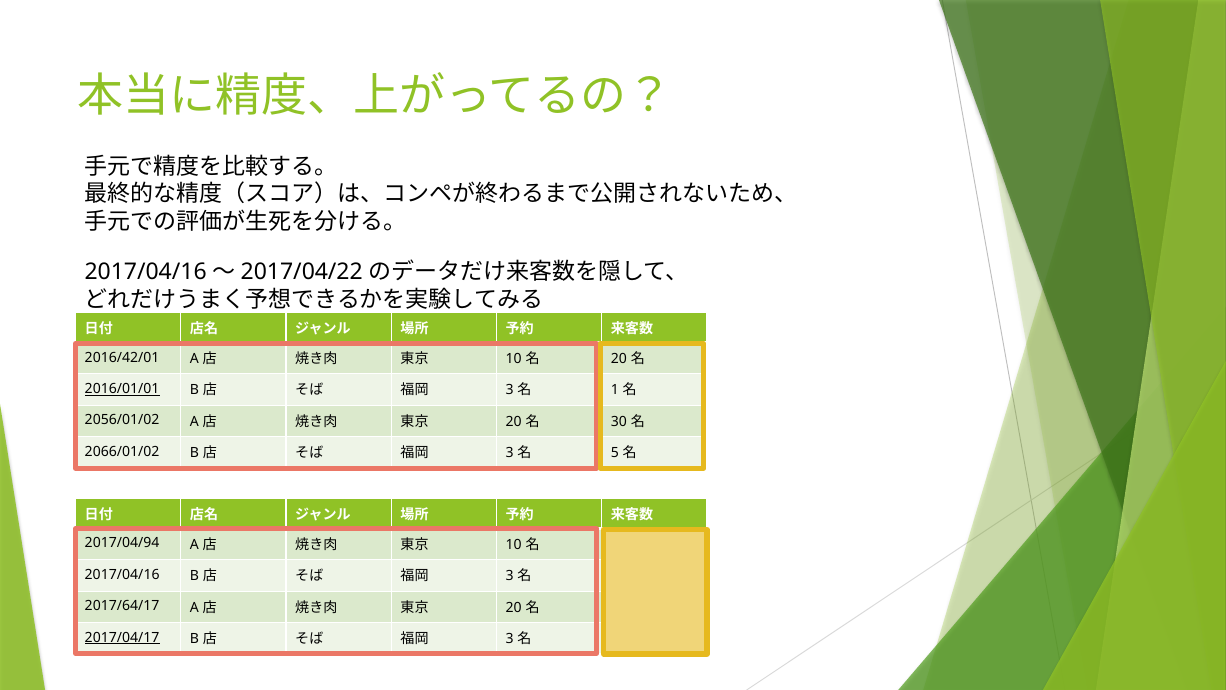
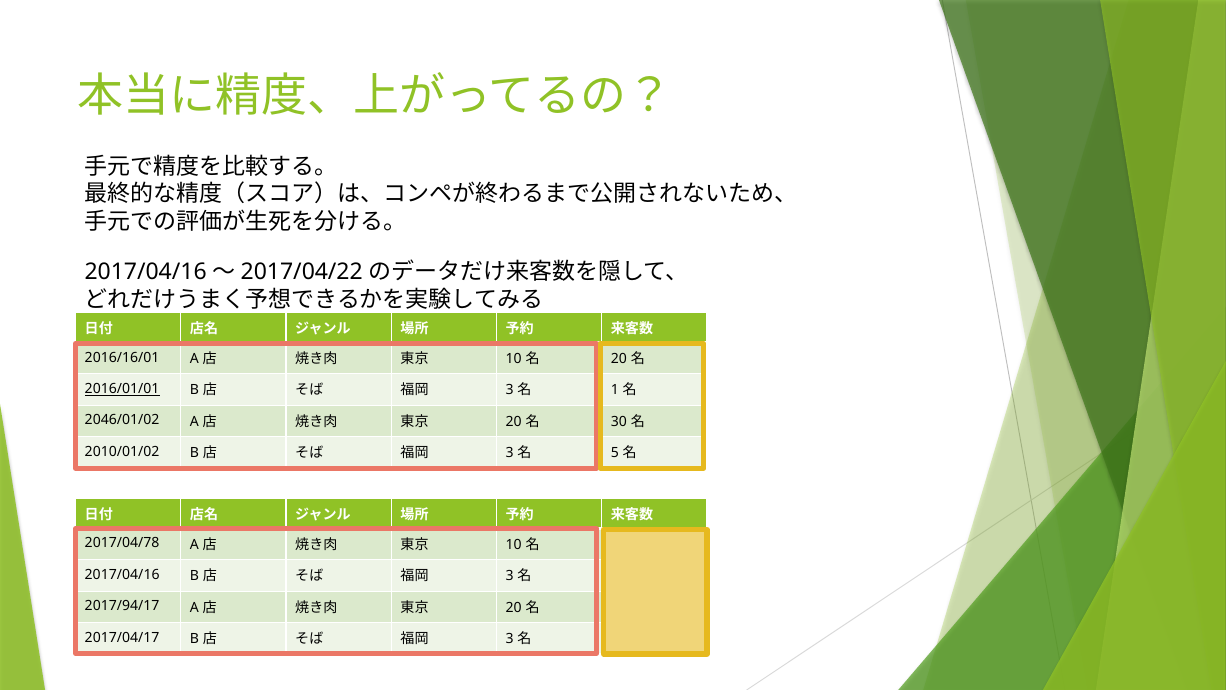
2016/42/01: 2016/42/01 -> 2016/16/01 (122, 357)
2056/01/02: 2056/01/02 -> 2046/01/02 (122, 420)
2066/01/02: 2066/01/02 -> 2010/01/02 (122, 451)
2017/04/94: 2017/04/94 -> 2017/04/78 (122, 543)
2017/64/17: 2017/64/17 -> 2017/94/17 (122, 606)
2017/04/17 underline: present -> none (122, 637)
